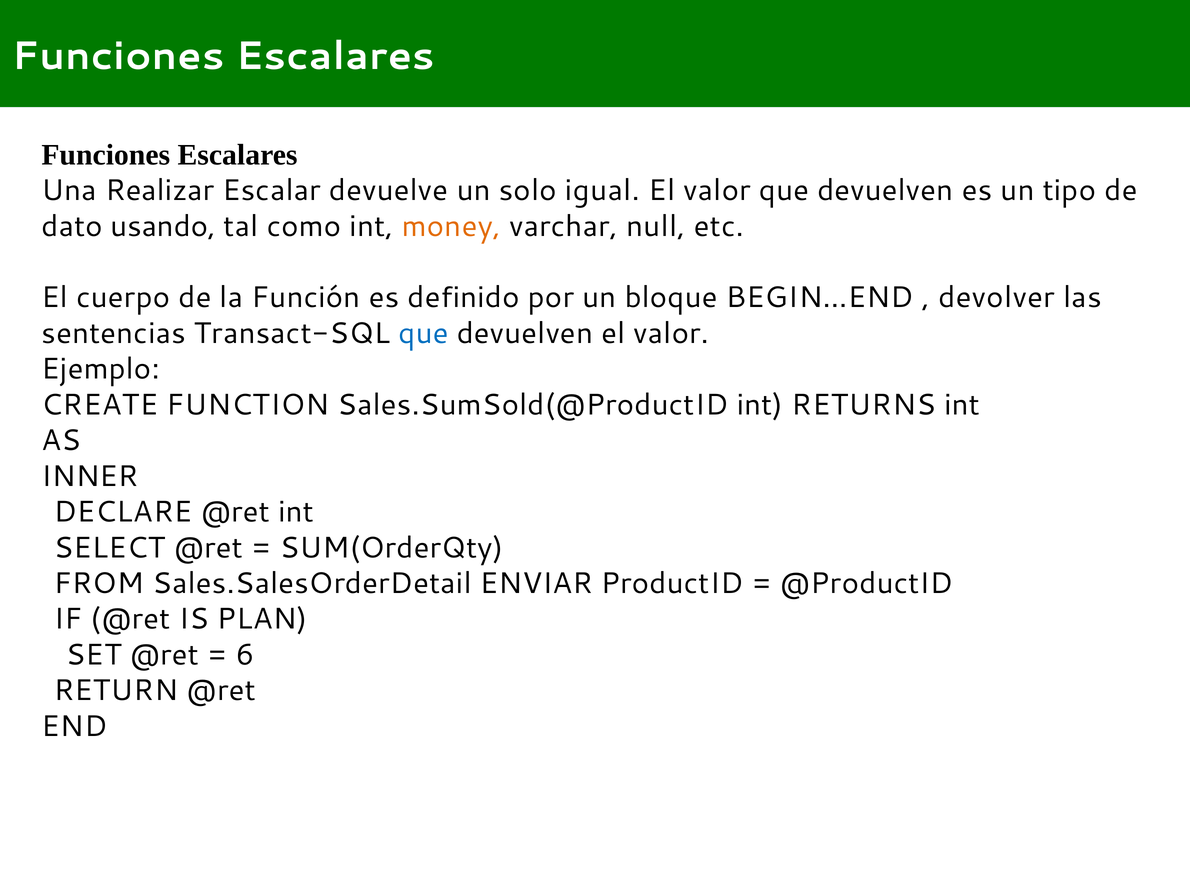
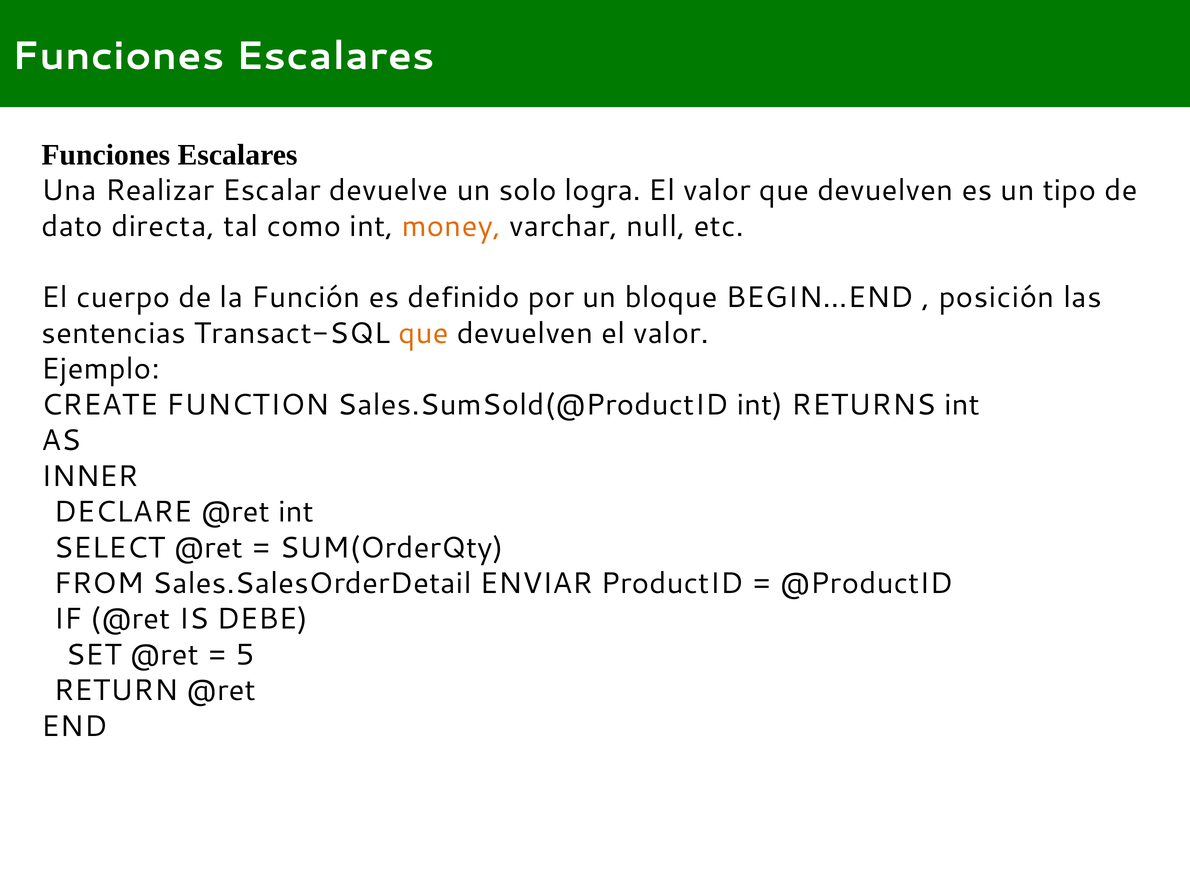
igual: igual -> logra (603, 190)
usando: usando -> directa (163, 226)
devolver: devolver -> posición (997, 297)
que colour: blue -> orange (424, 333)
PLAN: PLAN -> DEBE (262, 619)
6: 6 -> 5 (245, 654)
